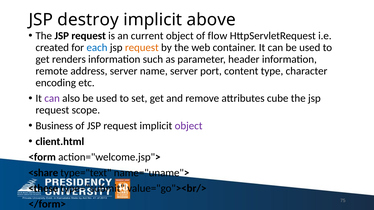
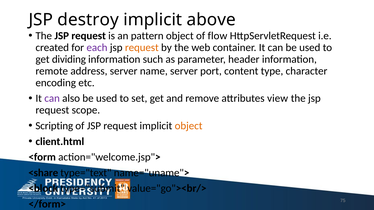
current: current -> pattern (147, 36)
each colour: blue -> purple (97, 48)
renders: renders -> dividing (69, 59)
cube: cube -> view (278, 99)
Business: Business -> Scripting (54, 126)
object colour: purple -> orange (189, 126)
<these: <these -> <block (43, 189)
